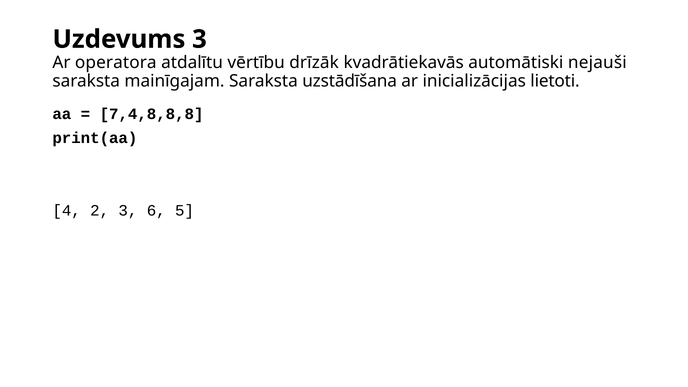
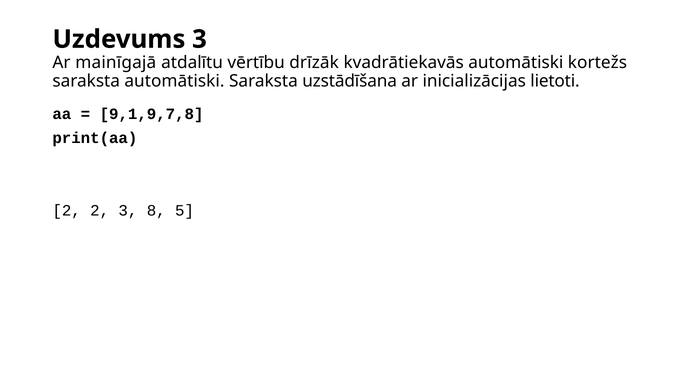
operatora: operatora -> mainīgajā (116, 63)
nejauši: nejauši -> kortežs (597, 63)
saraksta mainīgajam: mainīgajam -> automātiski (174, 81)
7,4,8,8,8: 7,4,8,8,8 -> 9,1,9,7,8 (152, 114)
4: 4 -> 2 (67, 211)
6: 6 -> 8 (156, 211)
